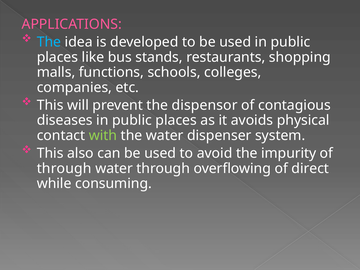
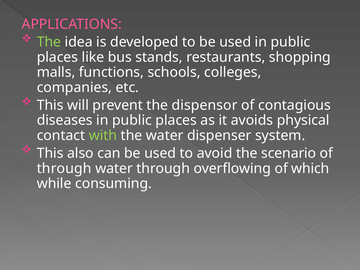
The colour: light blue -> light green (49, 42)
impurity: impurity -> scenario (289, 153)
direct: direct -> which (310, 168)
